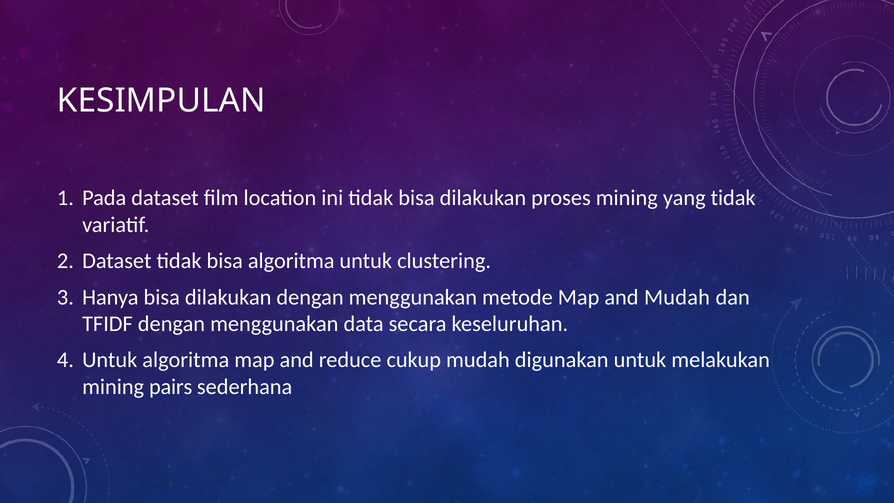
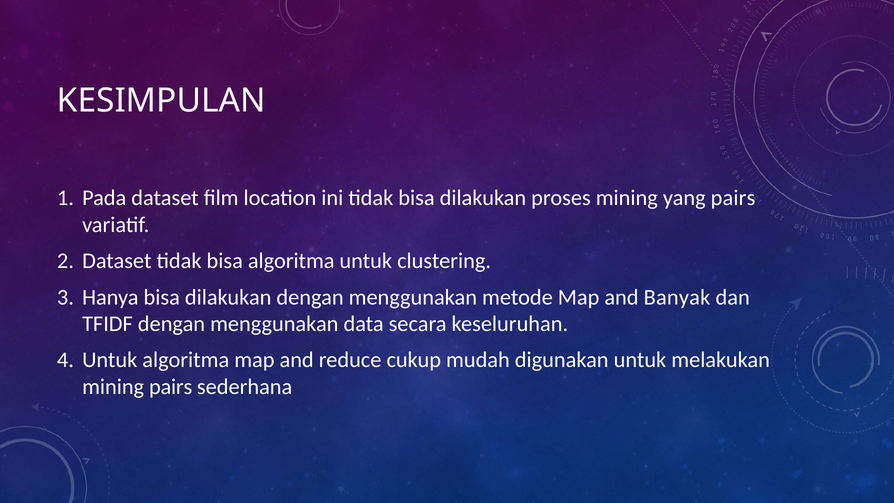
yang tidak: tidak -> pairs (733, 198)
and Mudah: Mudah -> Banyak (677, 297)
